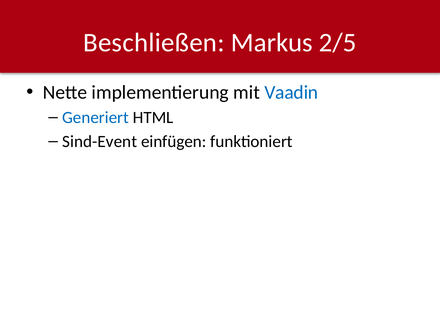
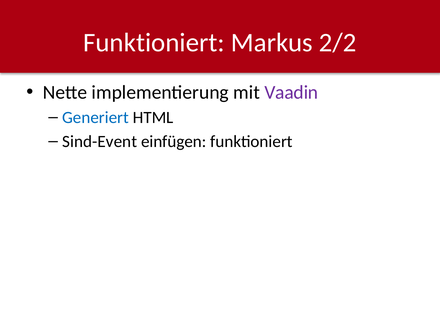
Beschließen: Beschließen -> Funktioniert (154, 43)
2/5: 2/5 -> 2/2 (338, 43)
Vaadin colour: blue -> purple (291, 92)
